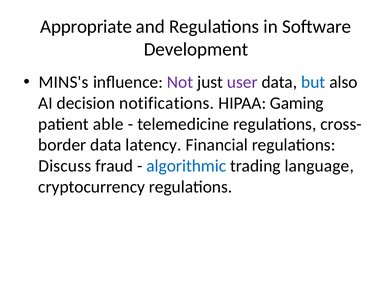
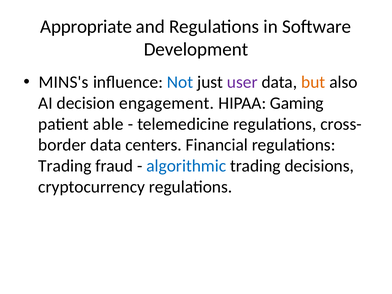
Not colour: purple -> blue (180, 82)
but colour: blue -> orange (313, 82)
notifications: notifications -> engagement (167, 103)
latency: latency -> centers (154, 145)
Discuss: Discuss -> Trading (65, 166)
language: language -> decisions (319, 166)
